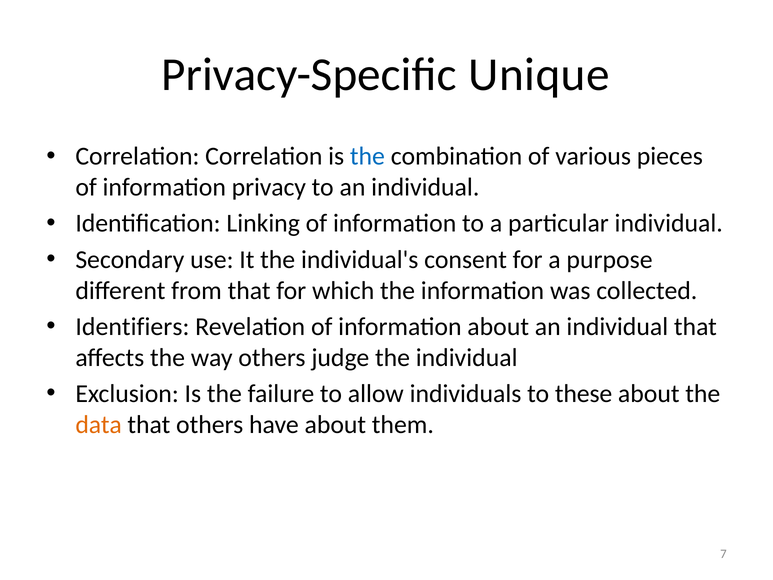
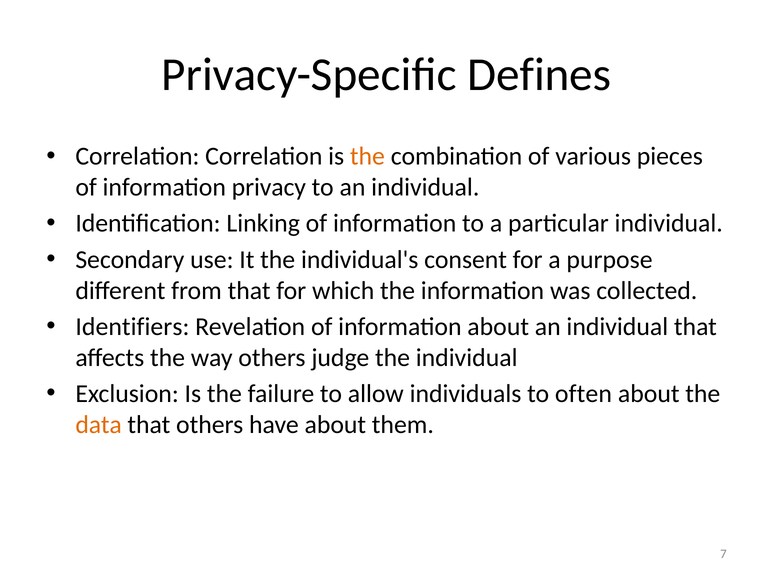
Unique: Unique -> Defines (539, 75)
the colour: blue -> orange (367, 156)
these: these -> often (583, 393)
